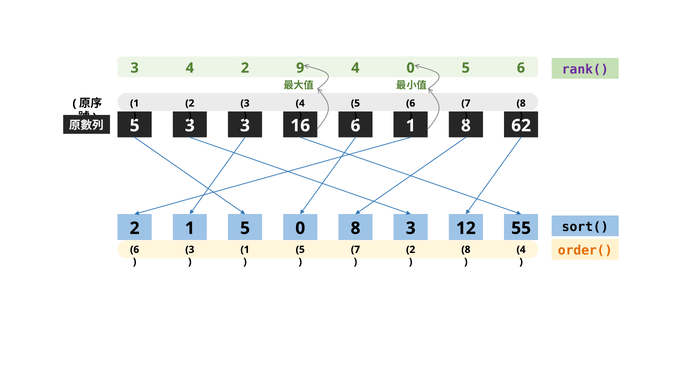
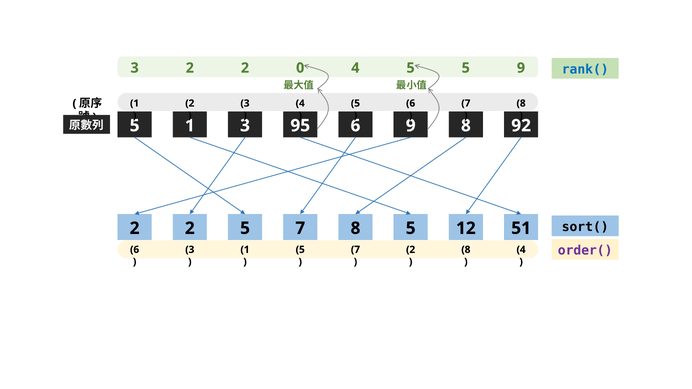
rank( colour: purple -> blue (585, 69)
3 4: 4 -> 2 (190, 68)
9: 9 -> 0 (300, 68)
4 0: 0 -> 5 (411, 68)
5 6: 6 -> 9 (521, 68)
5 3: 3 -> 1 (190, 126)
16: 16 -> 95 (300, 126)
6 1: 1 -> 9 (411, 126)
62: 62 -> 92 (521, 126)
1: 1 -> 2 (190, 228)
5 0: 0 -> 7 (300, 228)
8 3: 3 -> 5 (411, 228)
55: 55 -> 51 (521, 228)
order( colour: orange -> purple (585, 250)
